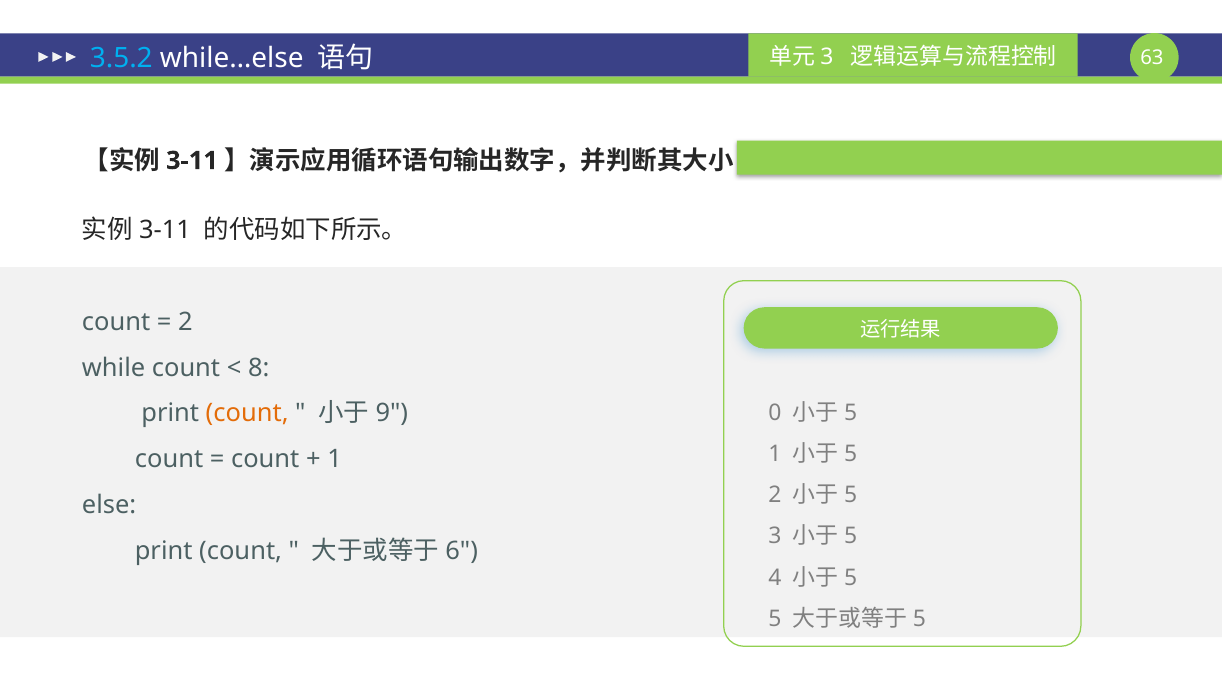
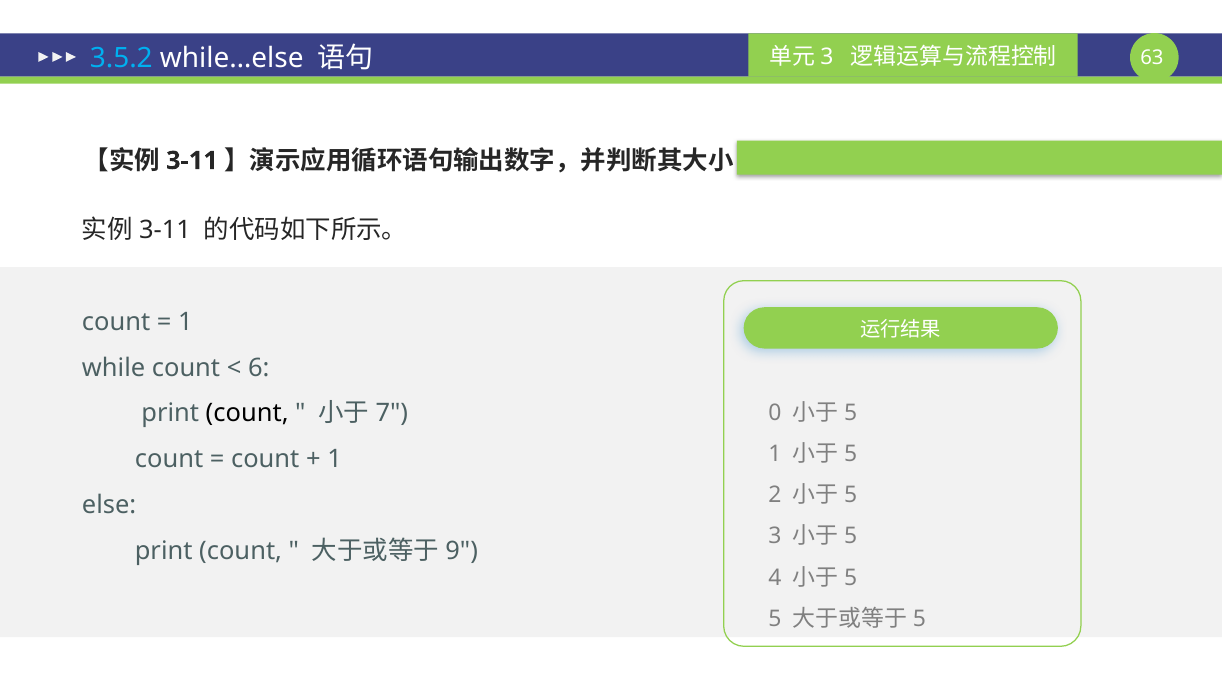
2: 2 -> 1 (185, 322)
8: 8 -> 6 (259, 368)
count colour: orange -> black (247, 414)
9: 9 -> 7 (392, 414)
6: 6 -> 9 (462, 551)
